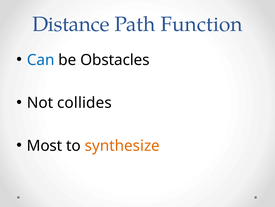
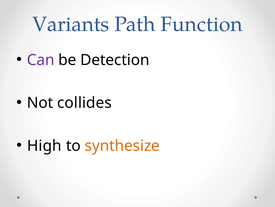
Distance: Distance -> Variants (71, 24)
Can colour: blue -> purple (41, 60)
Obstacles: Obstacles -> Detection (115, 60)
Most: Most -> High (44, 145)
